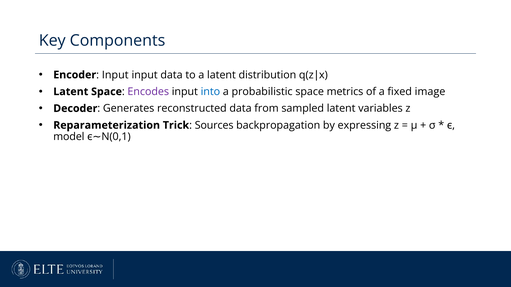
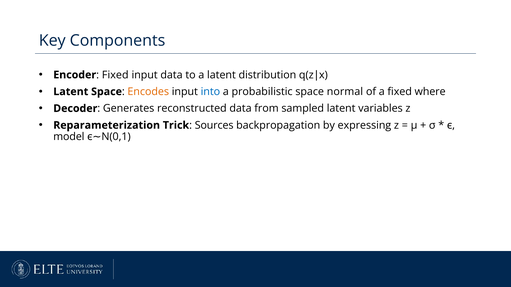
Encoder Input: Input -> Fixed (115, 75)
Encodes colour: purple -> orange (148, 92)
metrics: metrics -> normal (345, 92)
image: image -> where (430, 92)
